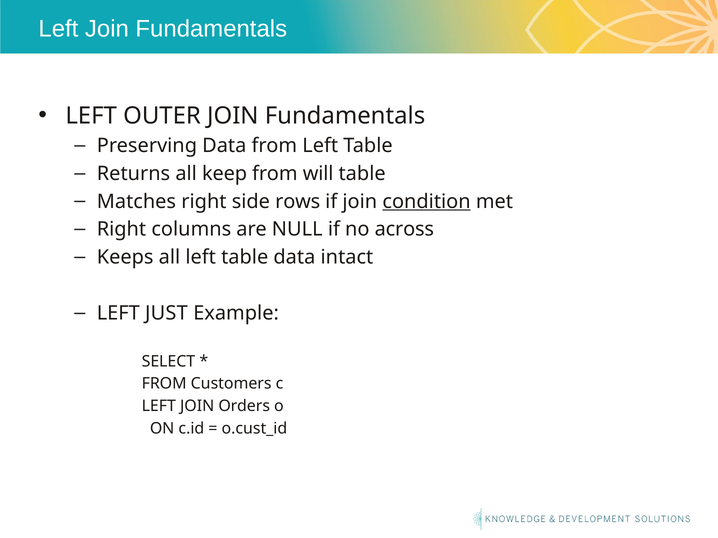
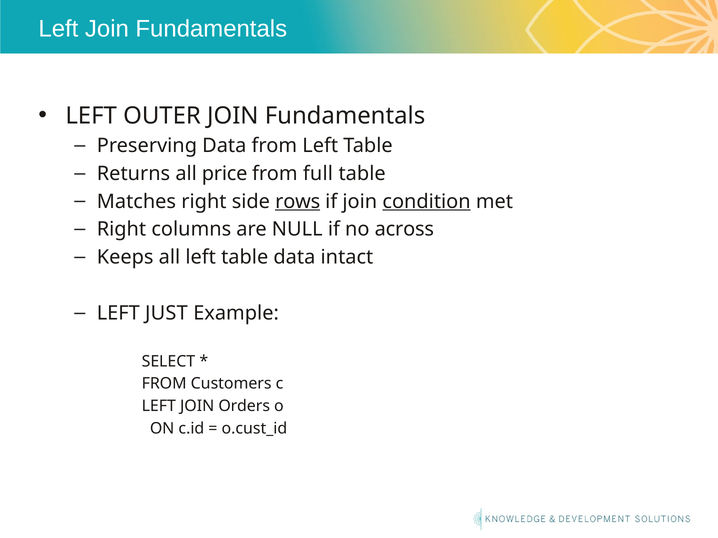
keep: keep -> price (225, 174)
will: will -> full (318, 174)
rows underline: none -> present (298, 202)
